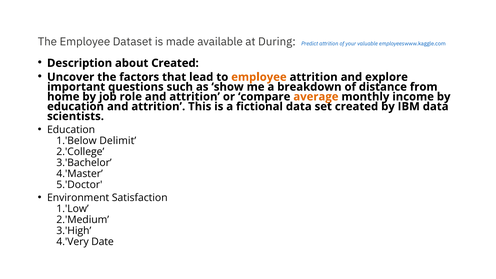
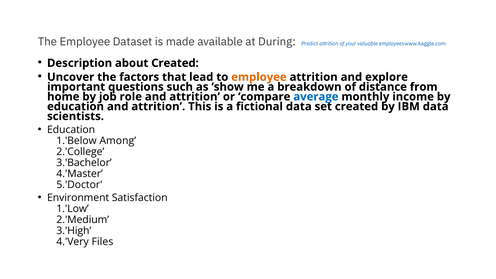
average colour: orange -> blue (316, 97)
Delimit: Delimit -> Among (118, 141)
Date: Date -> Files (102, 242)
